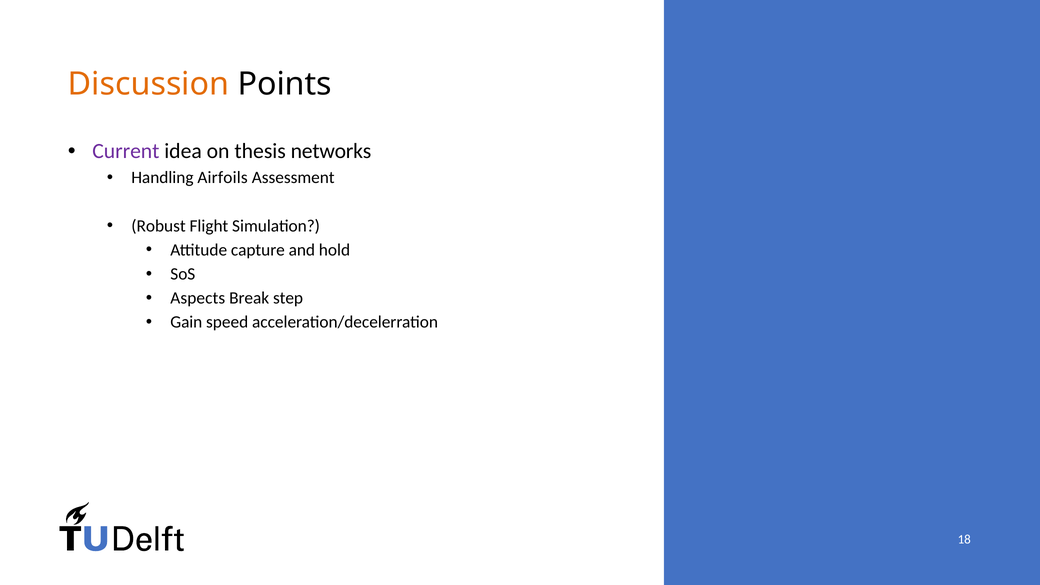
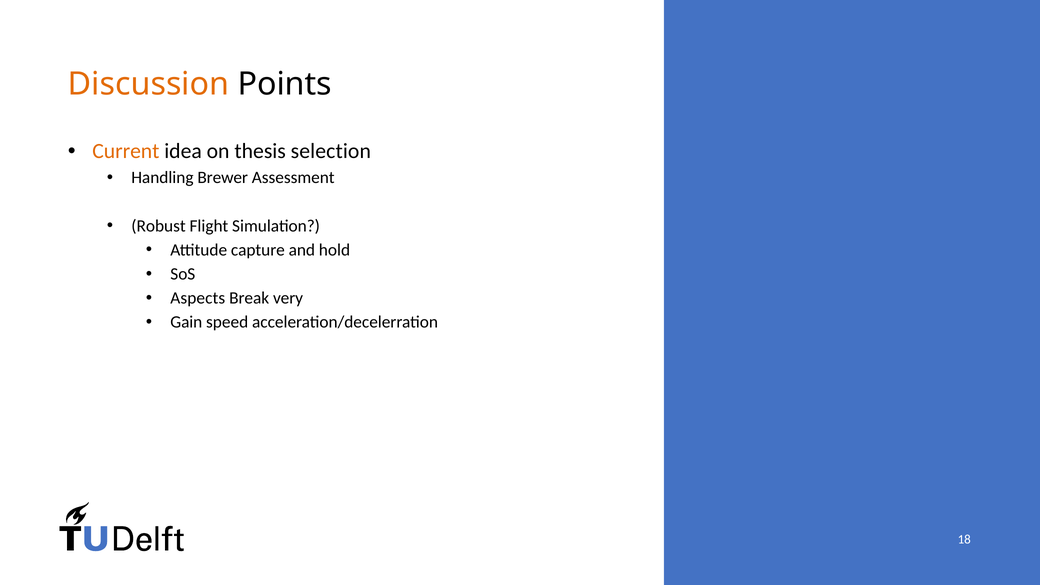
Current colour: purple -> orange (126, 151)
networks: networks -> selection (331, 151)
Airfoils: Airfoils -> Brewer (223, 178)
step: step -> very (288, 298)
